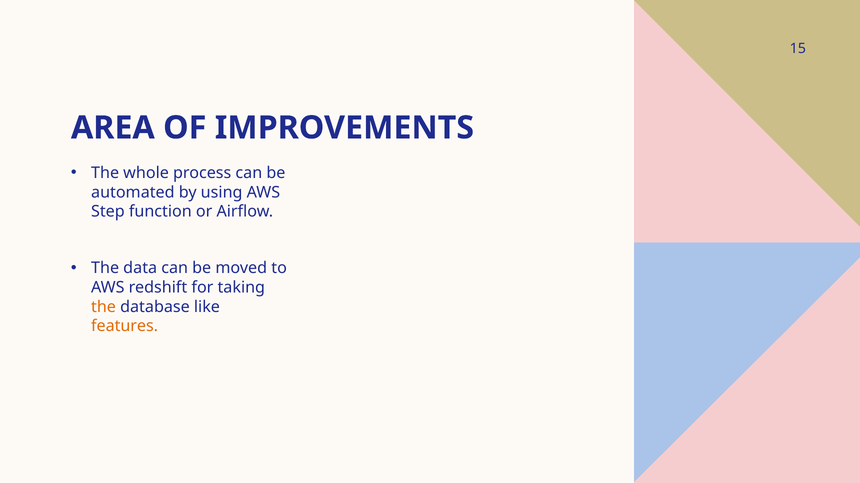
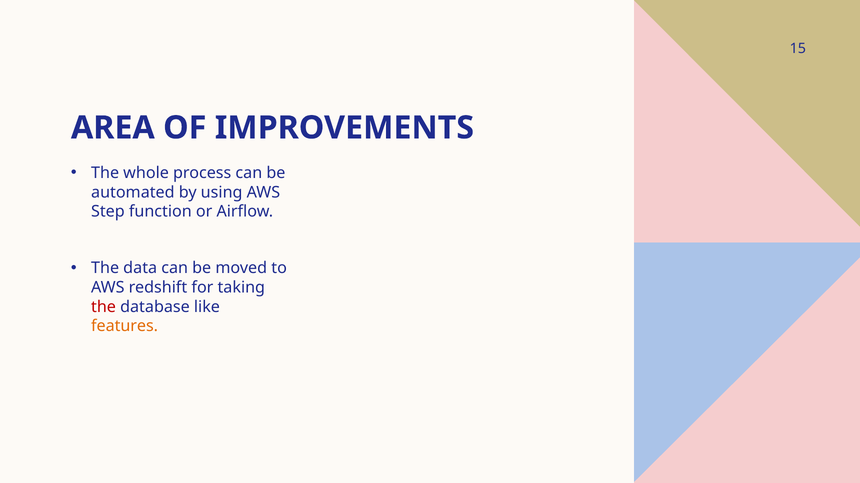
the colour: orange -> red (104, 307)
